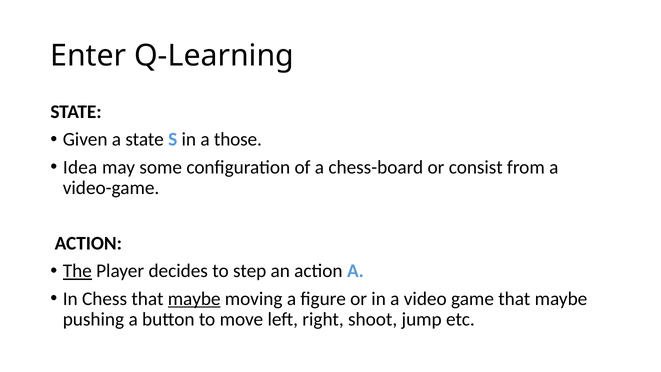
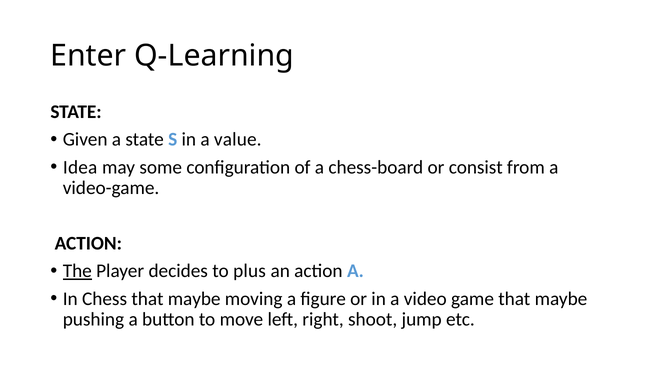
those: those -> value (238, 139)
step: step -> plus (250, 271)
maybe underline: present -> none (194, 299)
